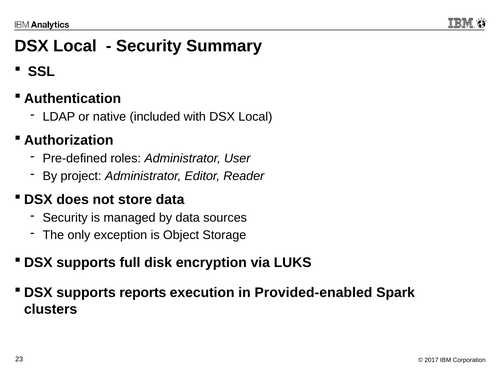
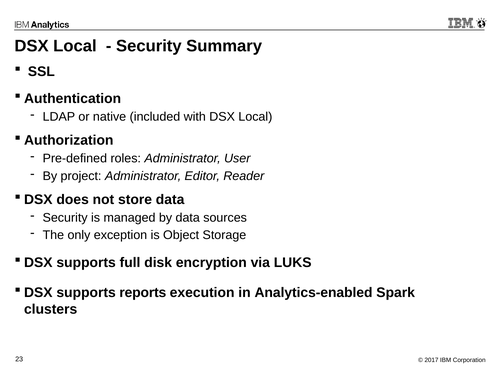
Provided-enabled: Provided-enabled -> Analytics-enabled (314, 293)
